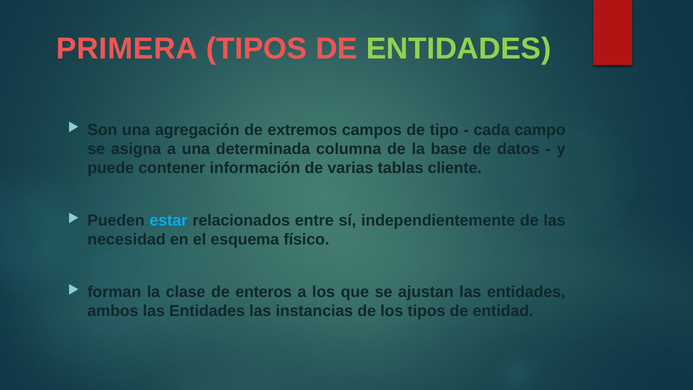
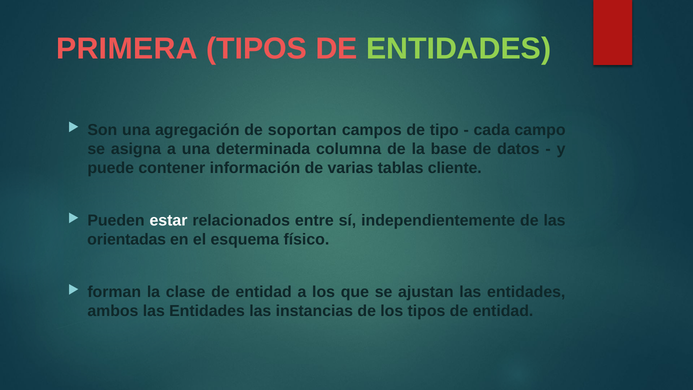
extremos: extremos -> soportan (302, 130)
estar colour: light blue -> white (168, 220)
necesidad: necesidad -> orientadas (127, 240)
clase de enteros: enteros -> entidad (264, 292)
